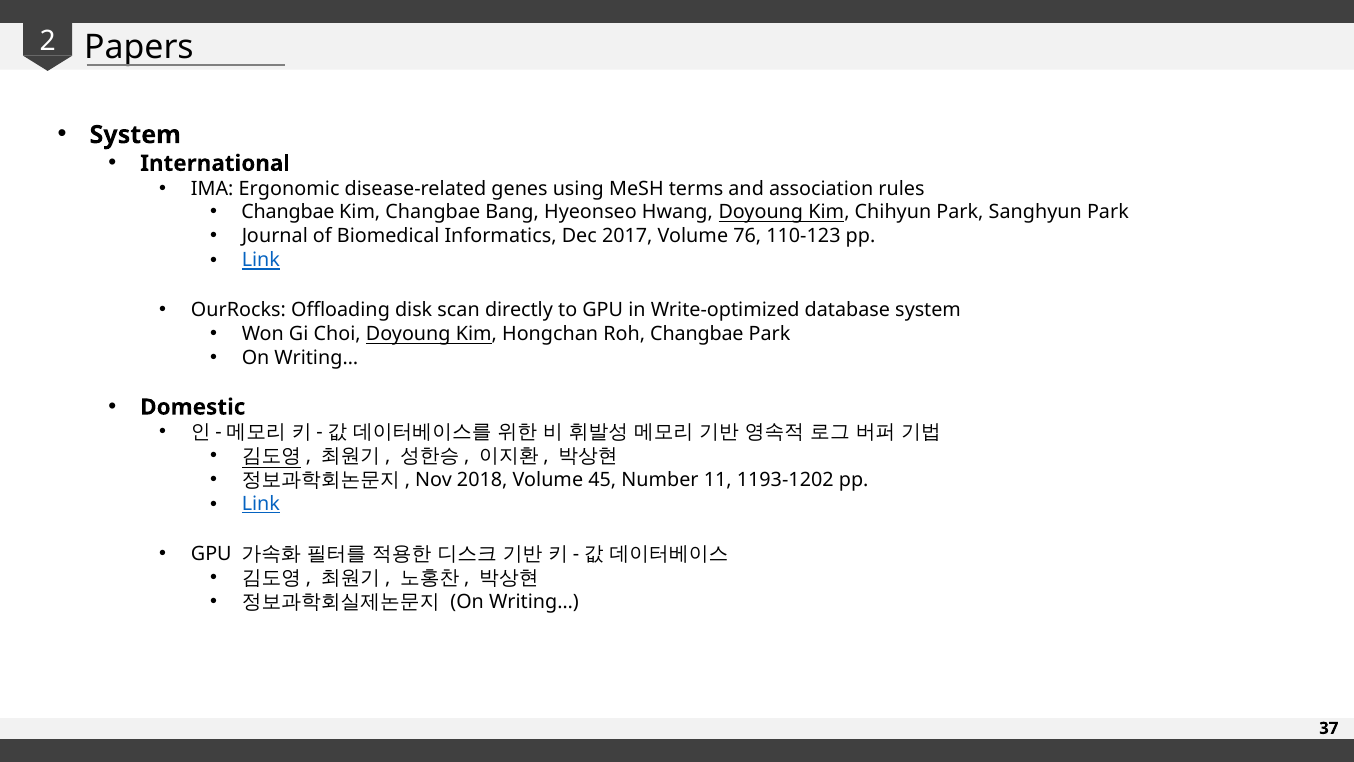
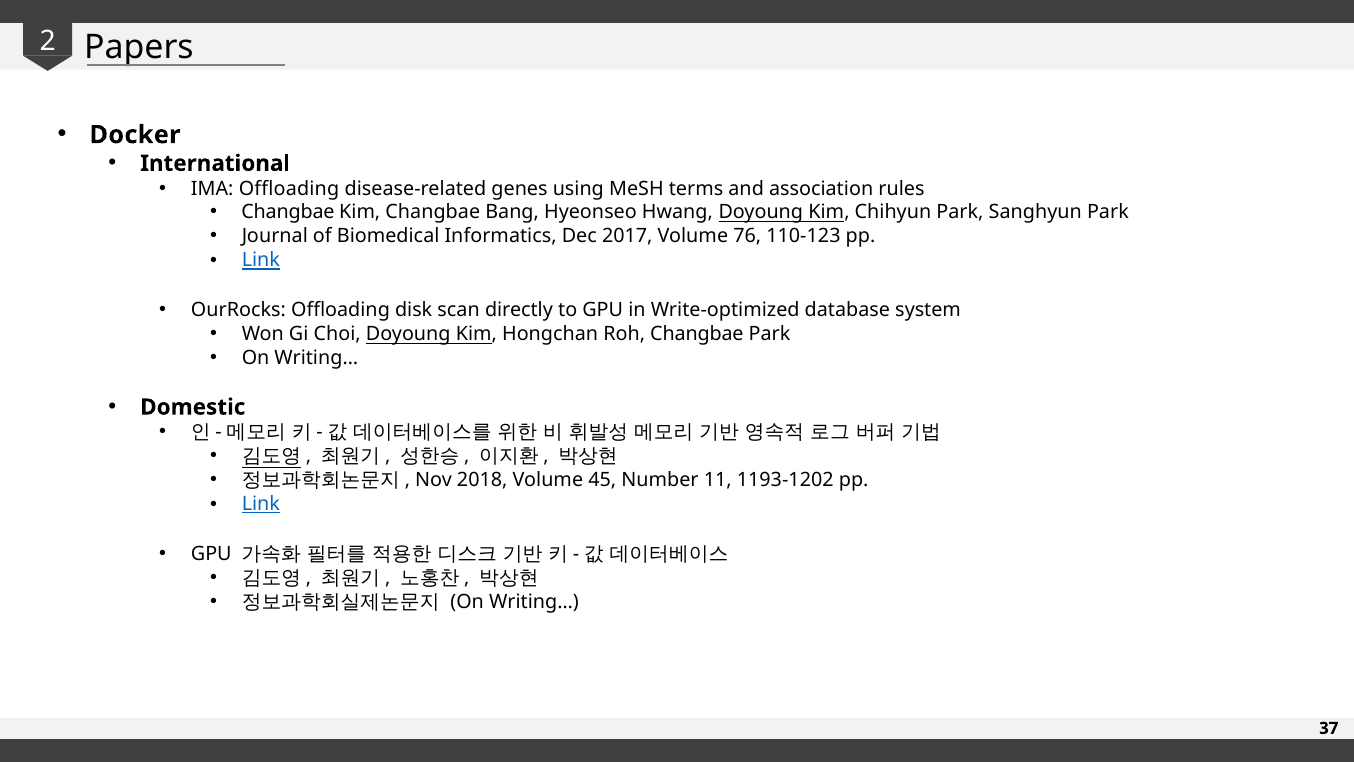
System: System -> Docker (135, 135)
IMA Ergonomic: Ergonomic -> Offloading (289, 189)
